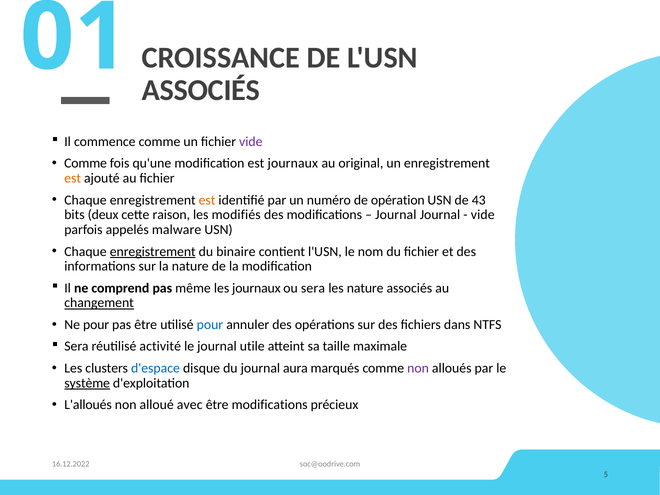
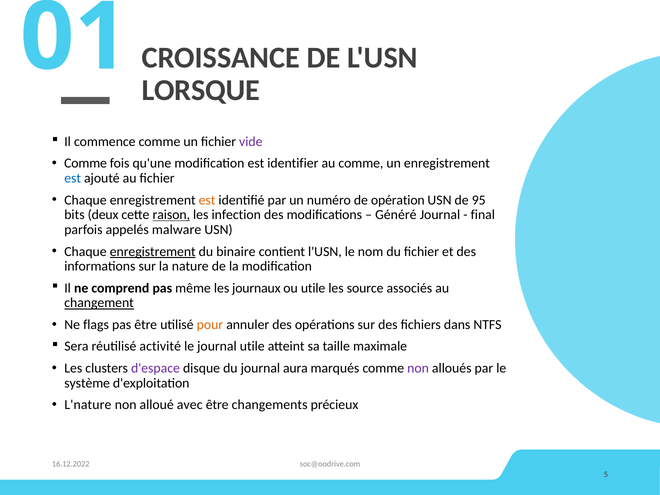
ASSOCIÉS: ASSOCIÉS -> LORSQUE (201, 90)
est journaux: journaux -> identifier (293, 163)
au original: original -> comme (361, 163)
est colour: orange -> blue (73, 178)
43: 43 -> 95 (479, 200)
raison underline: none -> present (171, 215)
modifiés: modifiés -> infection (236, 215)
Journal: Journal -> Généré (396, 215)
vide: vide -> final (483, 215)
ou sera: sera -> utile (313, 288)
les nature: nature -> source (365, 288)
Ne pour: pour -> flags (96, 325)
pour colour: blue -> orange (210, 325)
d'espace colour: blue -> purple (155, 368)
système underline: present -> none (87, 383)
L'alloués: L'alloués -> L'nature (88, 405)
être modifications: modifications -> changements (270, 405)
